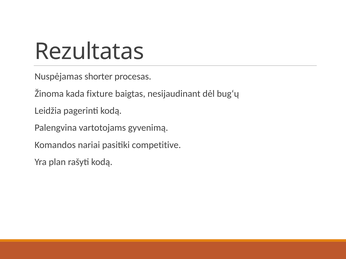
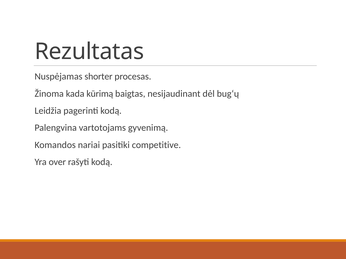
fixture: fixture -> kūrimą (100, 94)
plan: plan -> over (57, 162)
